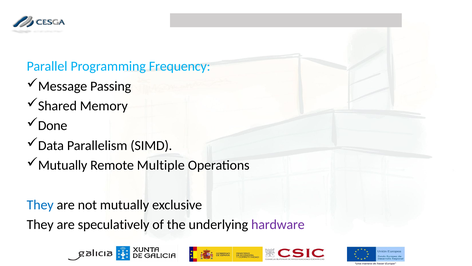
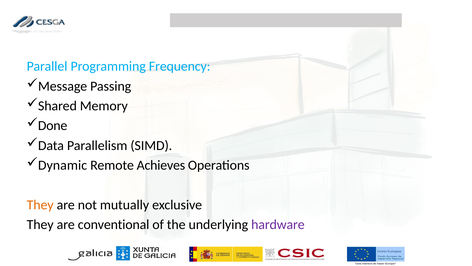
Mutually: Mutually -> Dynamic (63, 165)
Multiple: Multiple -> Achieves (161, 165)
They colour: blue -> orange (40, 205)
speculatively: speculatively -> conventional (114, 224)
